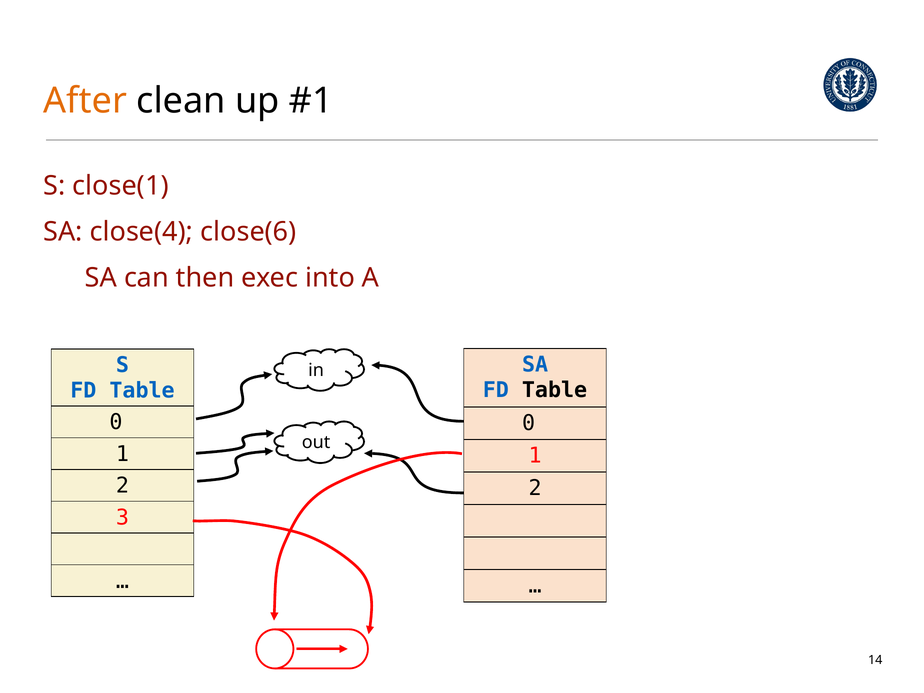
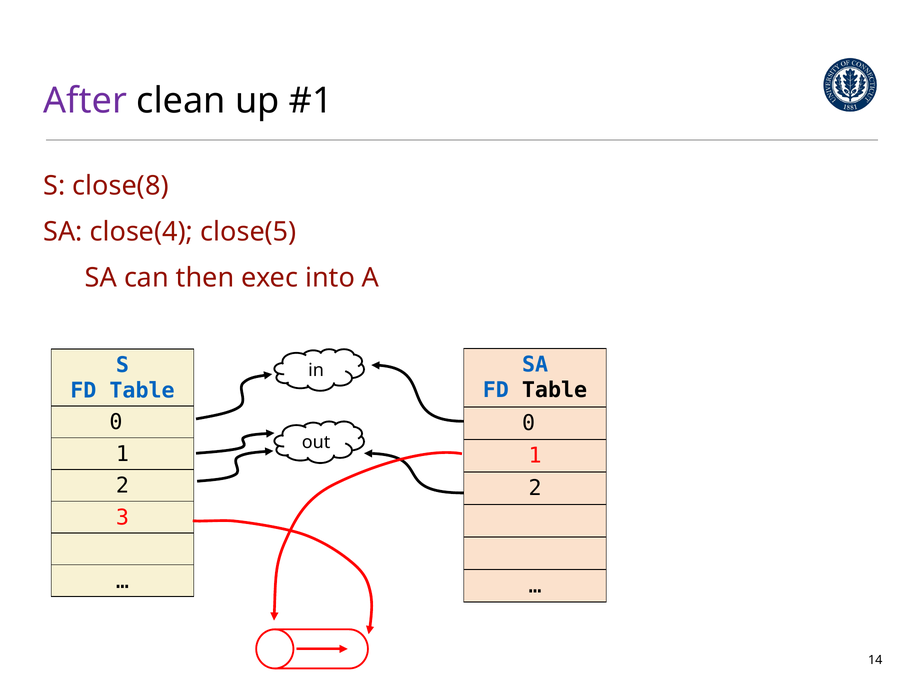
After colour: orange -> purple (85, 101)
close(1: close(1 -> close(8 (121, 186)
close(6: close(6 -> close(5 (248, 232)
